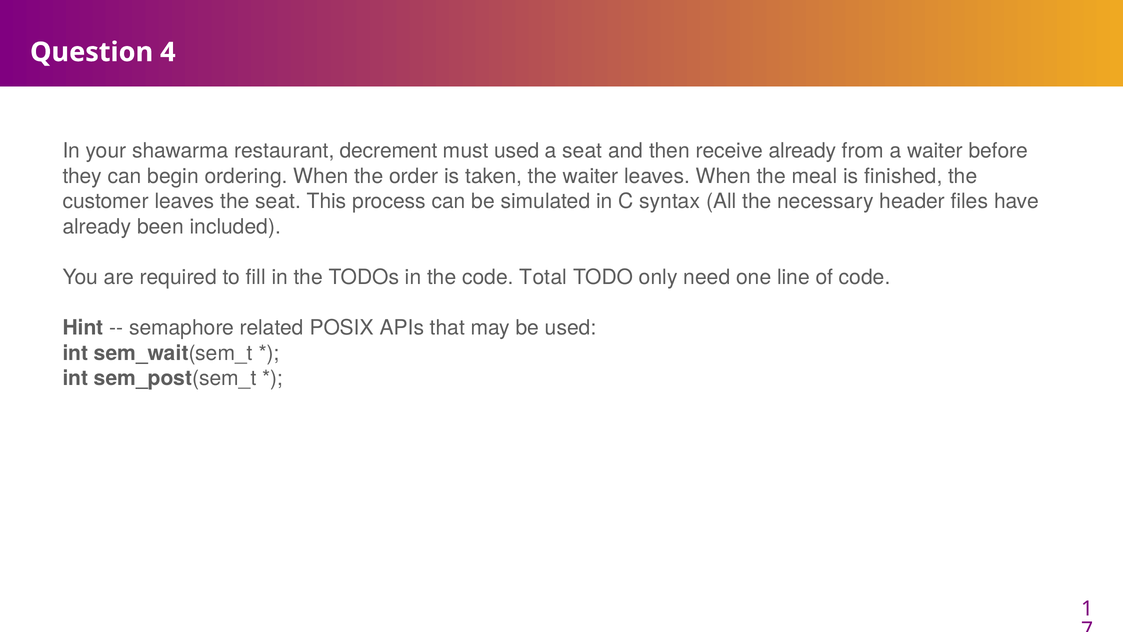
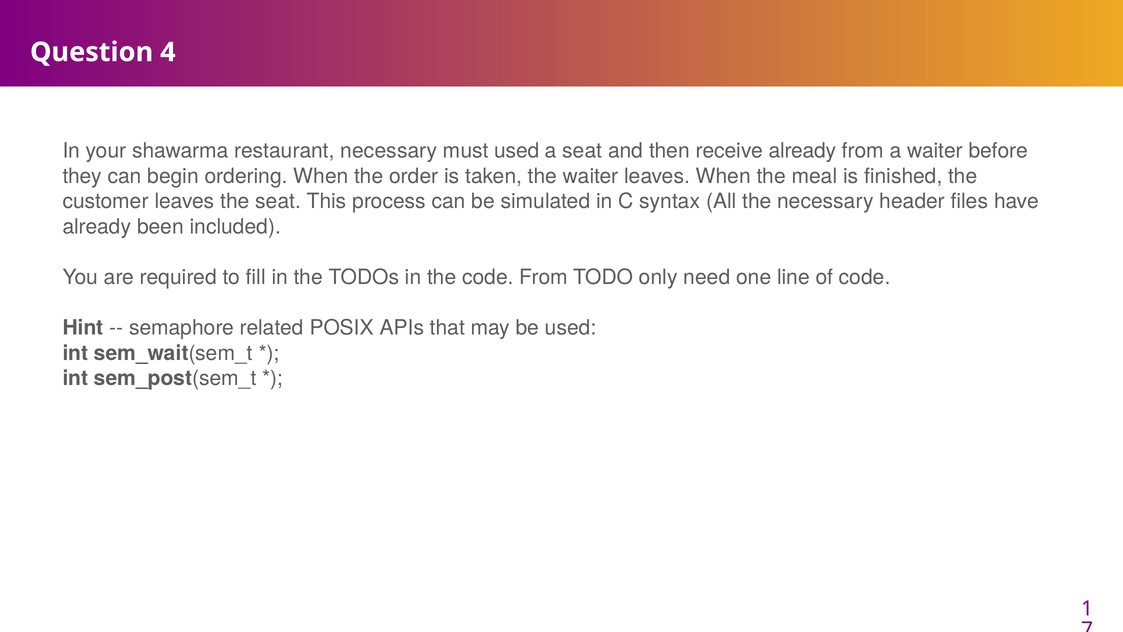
restaurant decrement: decrement -> necessary (389, 151)
code Total: Total -> From (544, 277)
